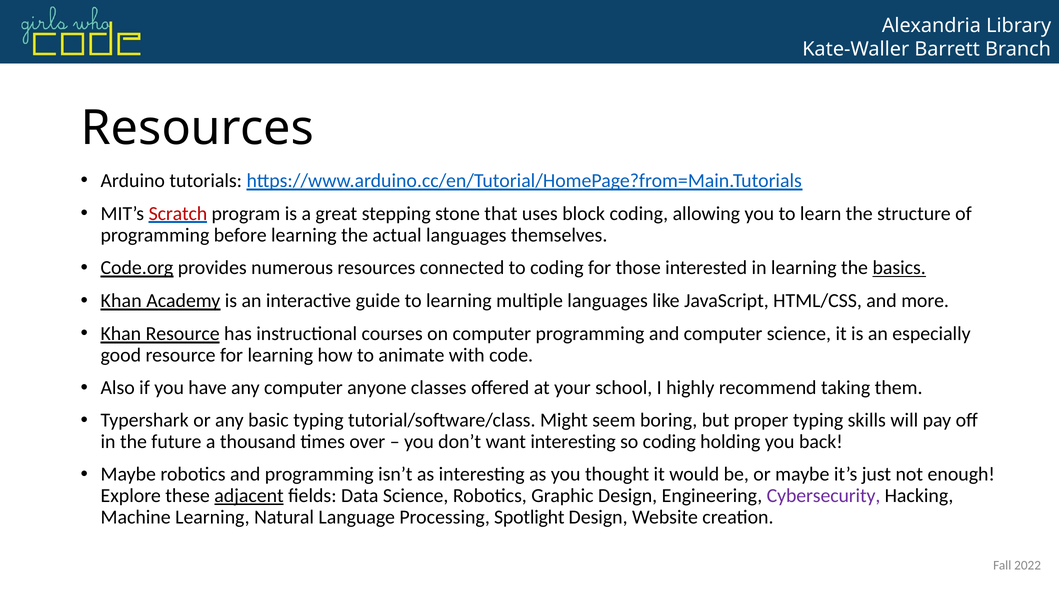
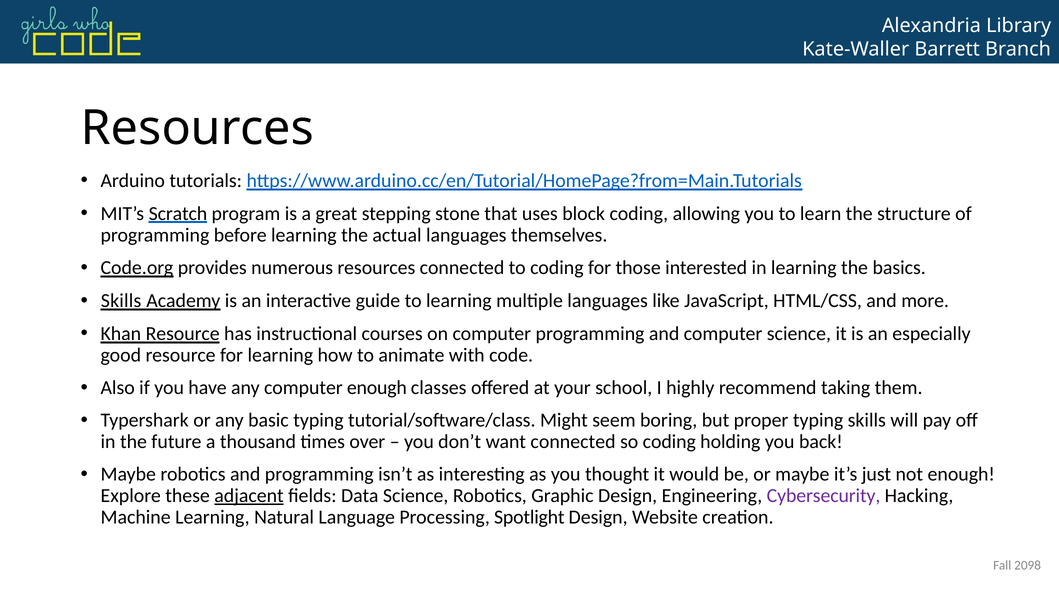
Scratch colour: red -> black (178, 213)
basics underline: present -> none (899, 268)
Khan: Khan -> Skills (121, 301)
computer anyone: anyone -> enough (377, 387)
want interesting: interesting -> connected (573, 441)
2022: 2022 -> 2098 (1028, 565)
